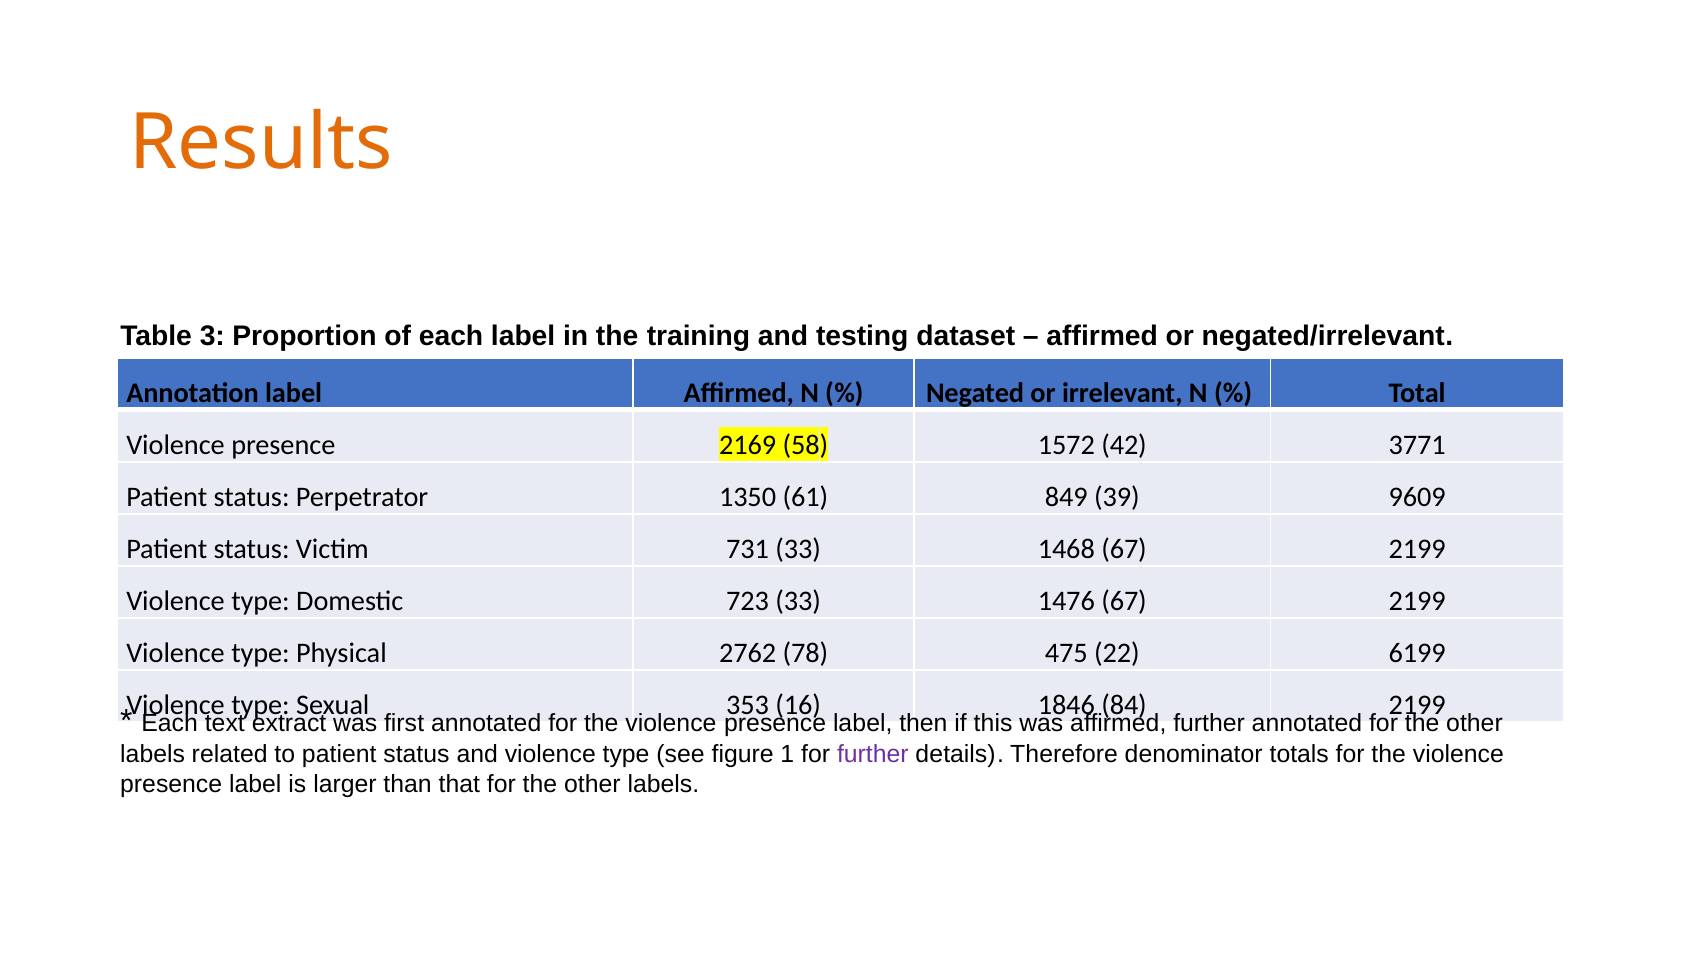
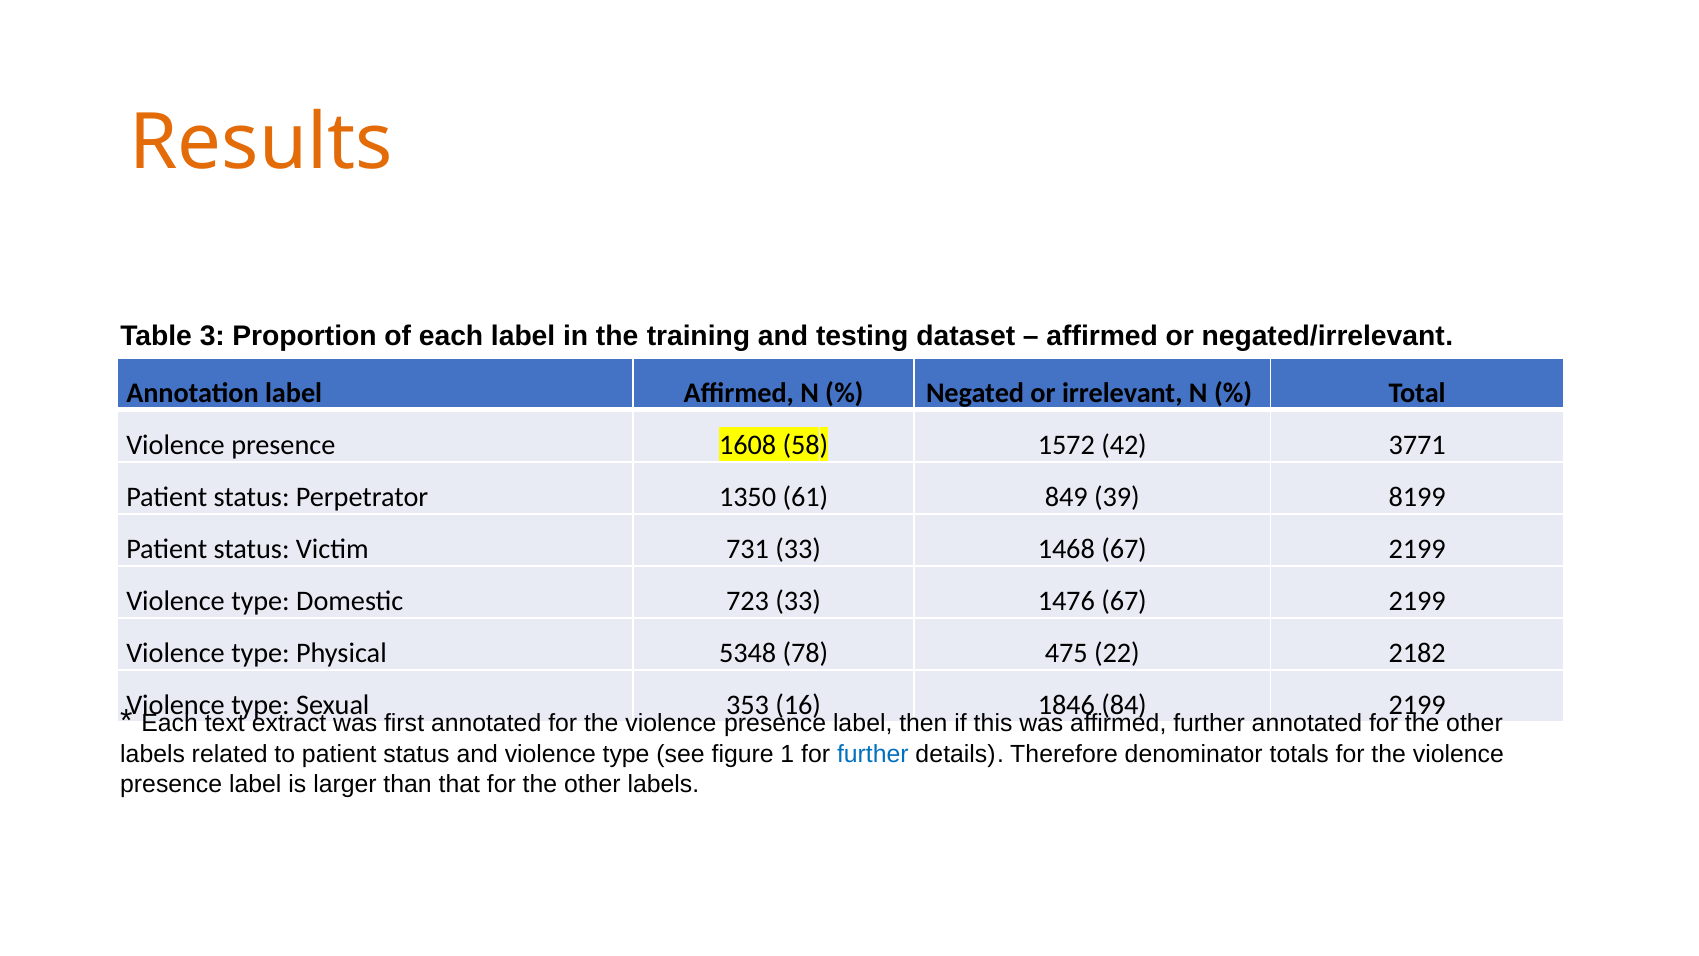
2169: 2169 -> 1608 (748, 445)
9609: 9609 -> 8199 (1417, 497)
2762: 2762 -> 5348 (748, 653)
6199: 6199 -> 2182 (1417, 653)
further colour: purple -> blue (873, 754)
